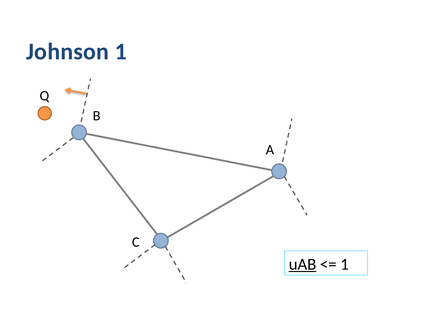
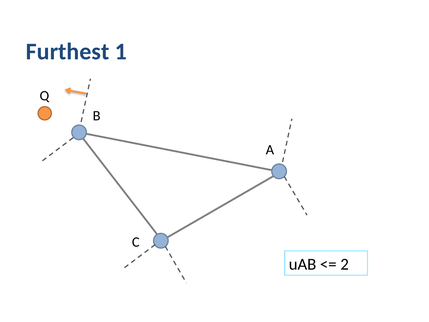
Johnson: Johnson -> Furthest (68, 52)
uAB underline: present -> none (303, 264)
1: 1 -> 2 (345, 264)
